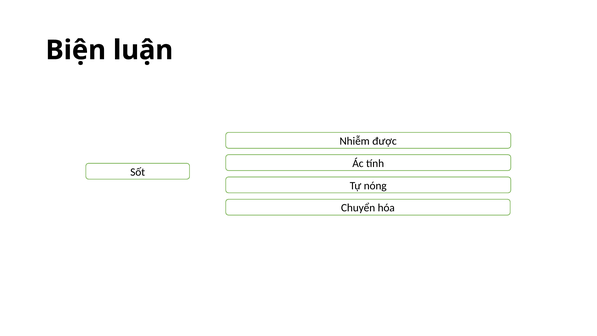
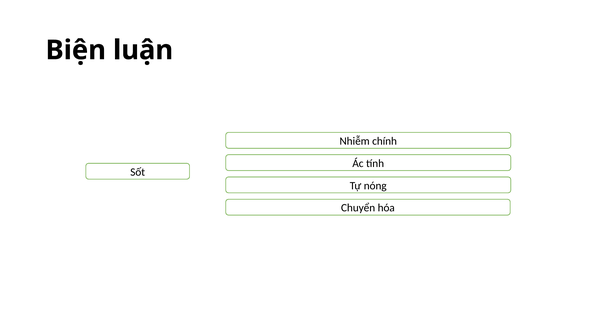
được: được -> chính (385, 141)
